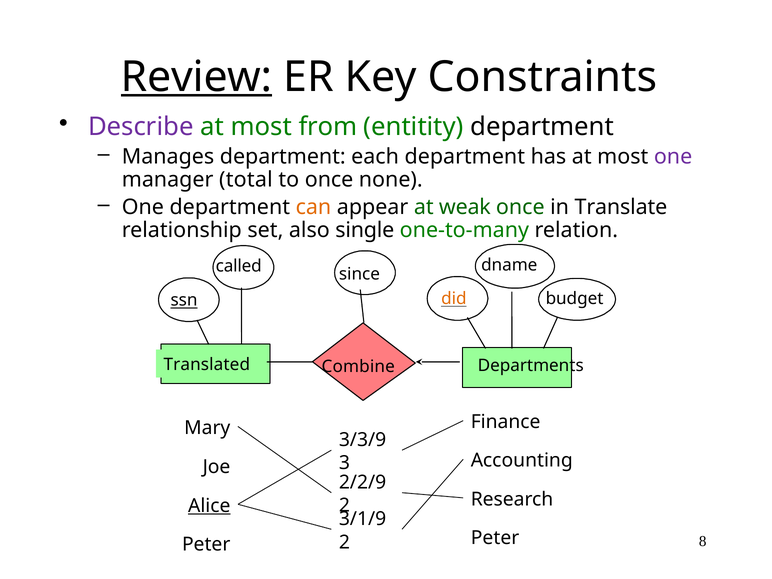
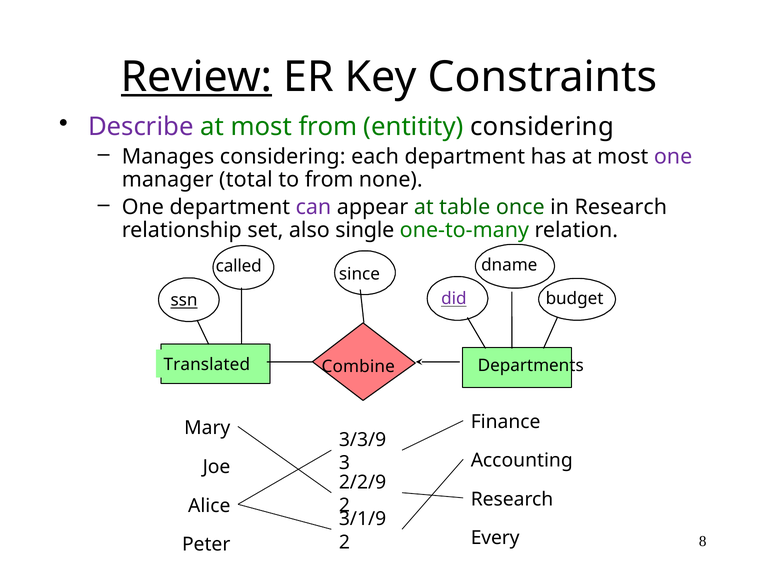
entitity department: department -> considering (542, 127)
Manages department: department -> considering (283, 157)
to once: once -> from (329, 180)
can colour: orange -> purple (313, 207)
weak: weak -> table (465, 207)
in Translate: Translate -> Research (621, 207)
did colour: orange -> purple (454, 298)
Alice underline: present -> none (209, 506)
Peter: Peter -> Every (495, 538)
